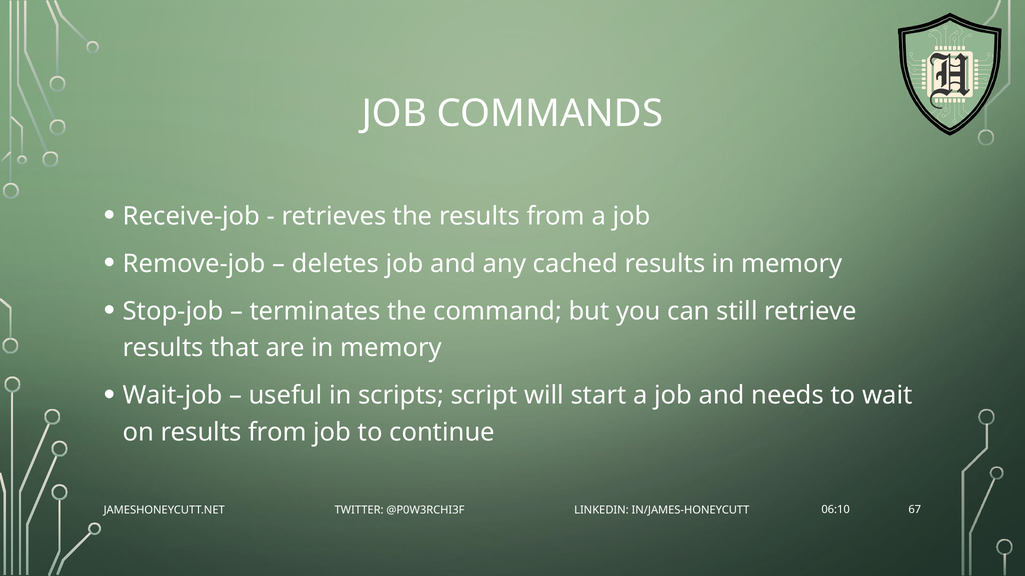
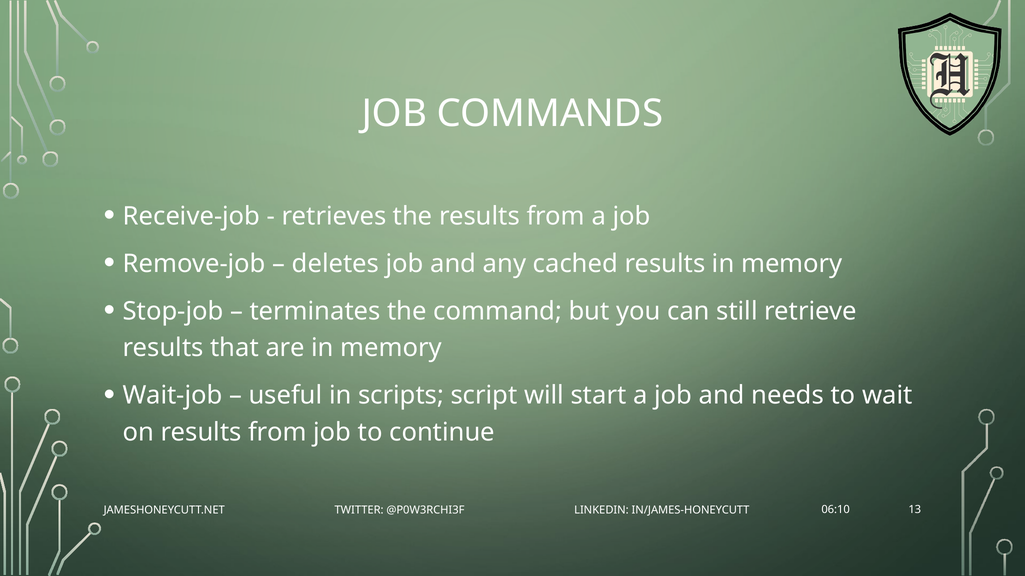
67: 67 -> 13 (915, 510)
